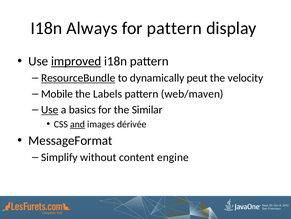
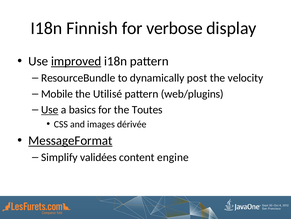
Always: Always -> Finnish (92, 28)
for pattern: pattern -> verbose (174, 28)
ResourceBundle underline: present -> none (78, 78)
peut: peut -> post (197, 78)
Labels: Labels -> Utilisé (108, 94)
web/maven: web/maven -> web/plugins (192, 94)
Similar: Similar -> Toutes (147, 109)
and underline: present -> none (77, 124)
MessageFormat underline: none -> present (70, 140)
without: without -> validées (98, 157)
